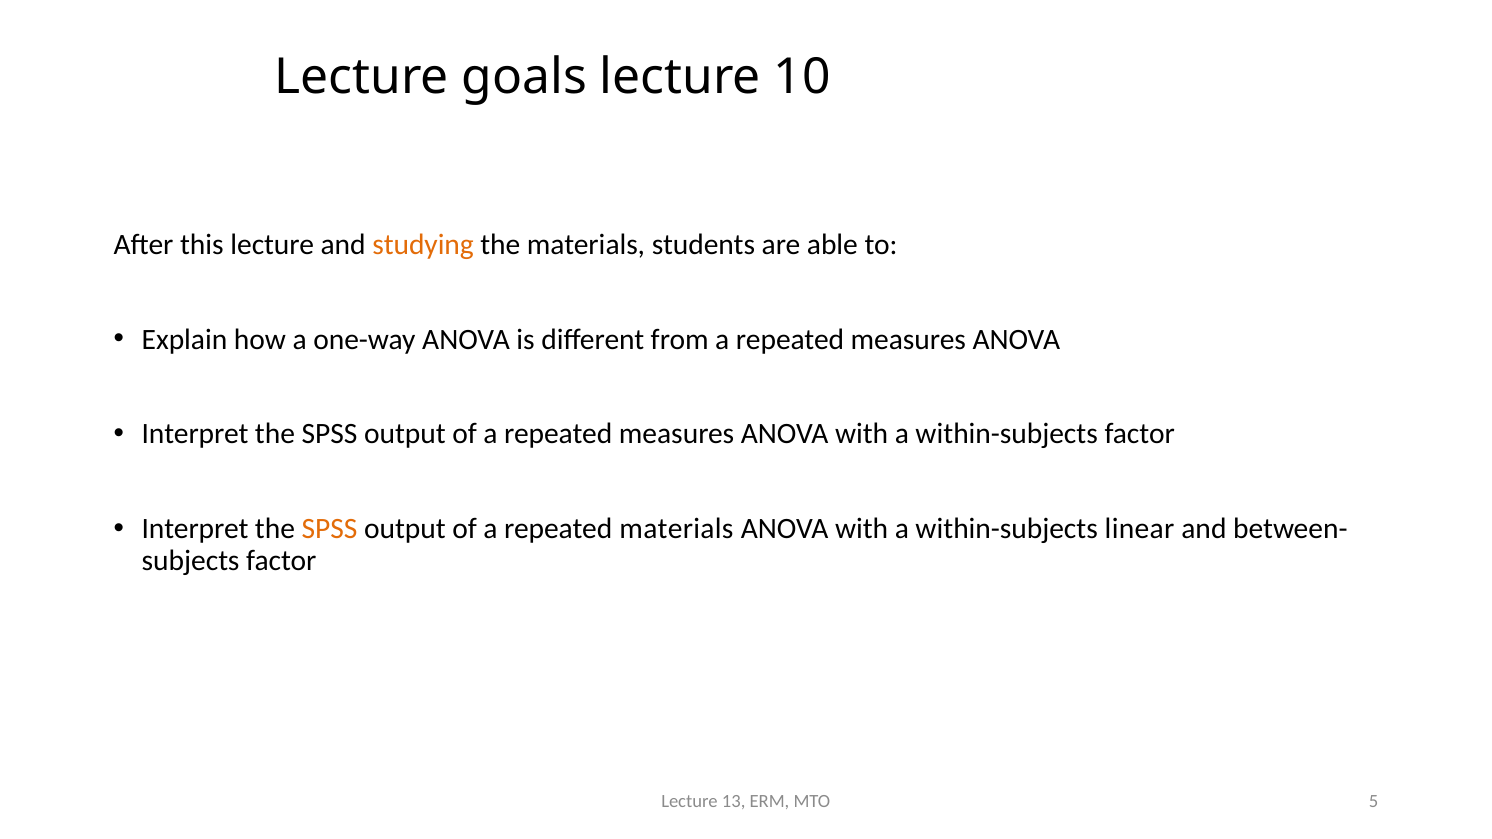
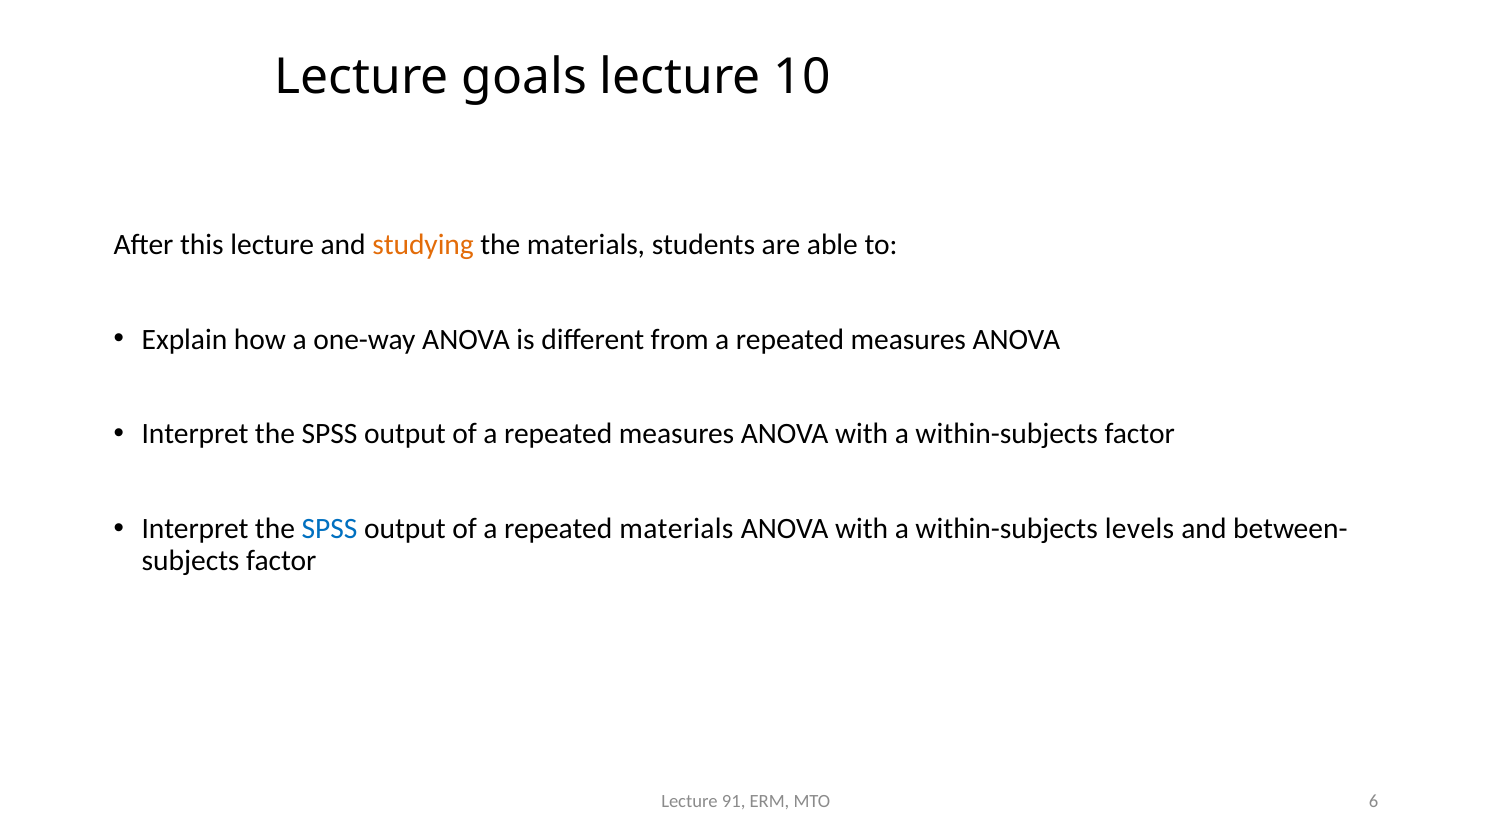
SPSS colour: orange -> blue (329, 529)
linear: linear -> levels (1140, 529)
13: 13 -> 91 (734, 801)
5: 5 -> 6 (1374, 801)
